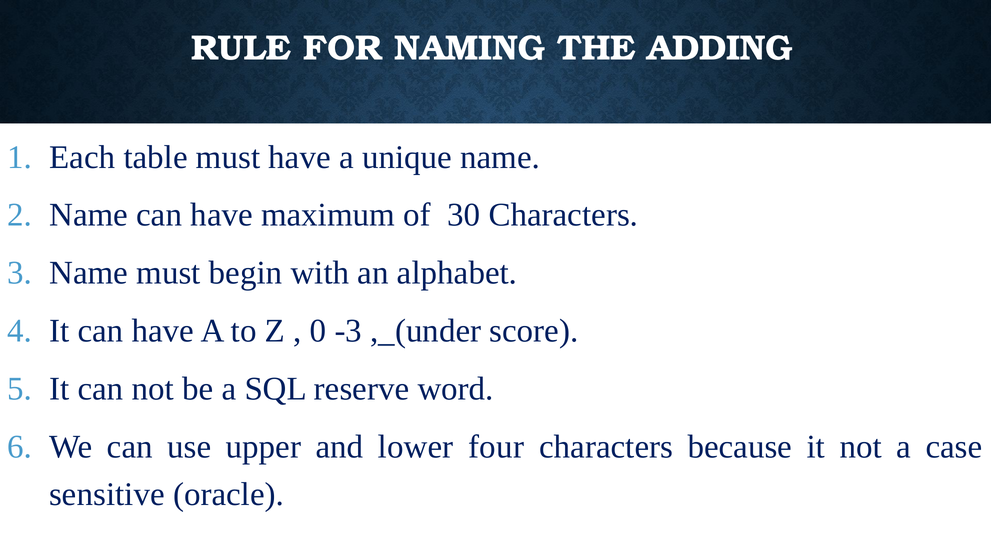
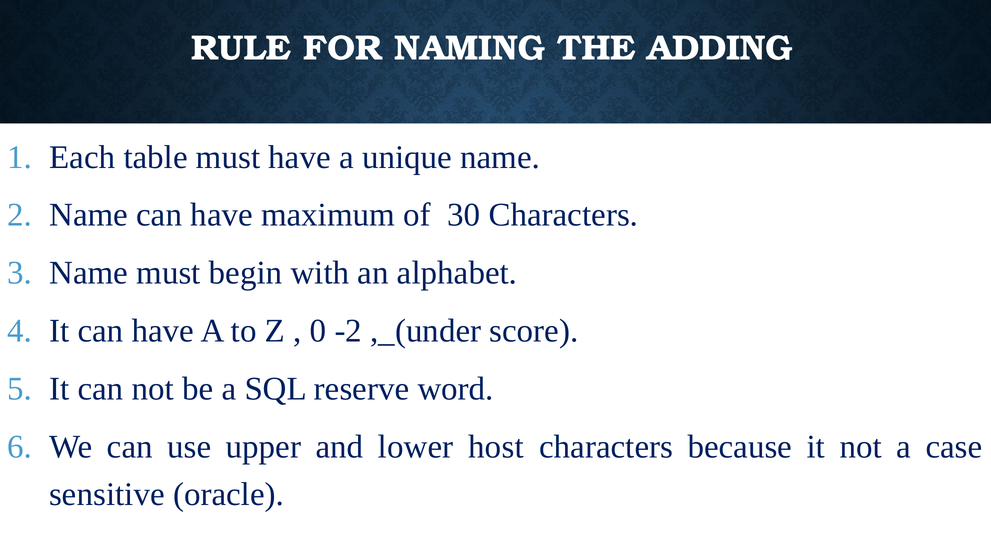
-3: -3 -> -2 (348, 331)
four: four -> host (496, 447)
